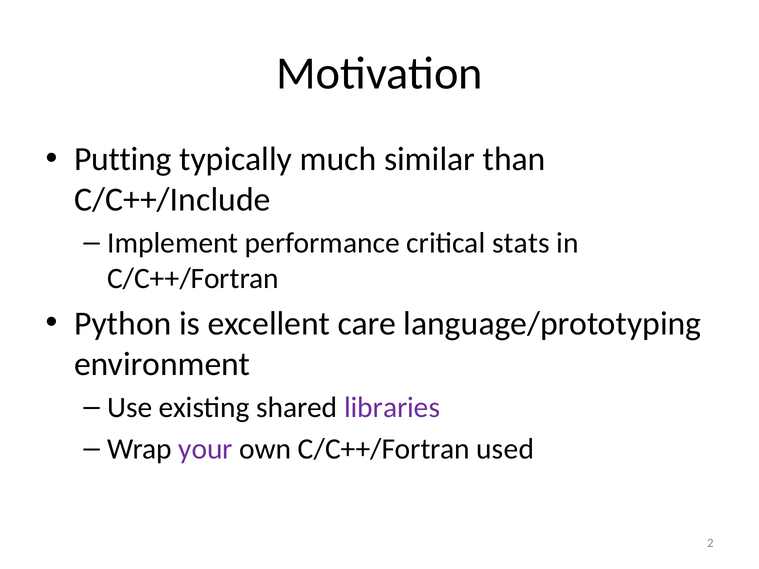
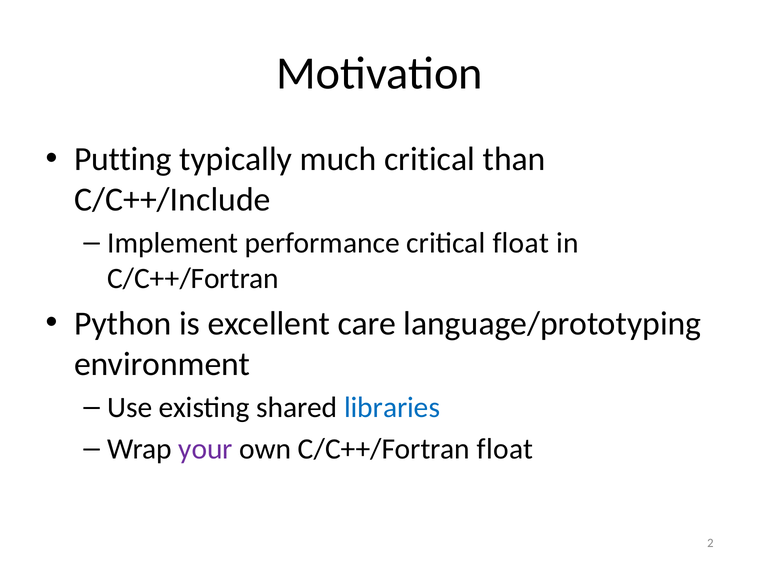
much similar: similar -> critical (430, 159)
critical stats: stats -> float (521, 243)
libraries colour: purple -> blue (392, 408)
C/C++/Fortran used: used -> float (505, 449)
